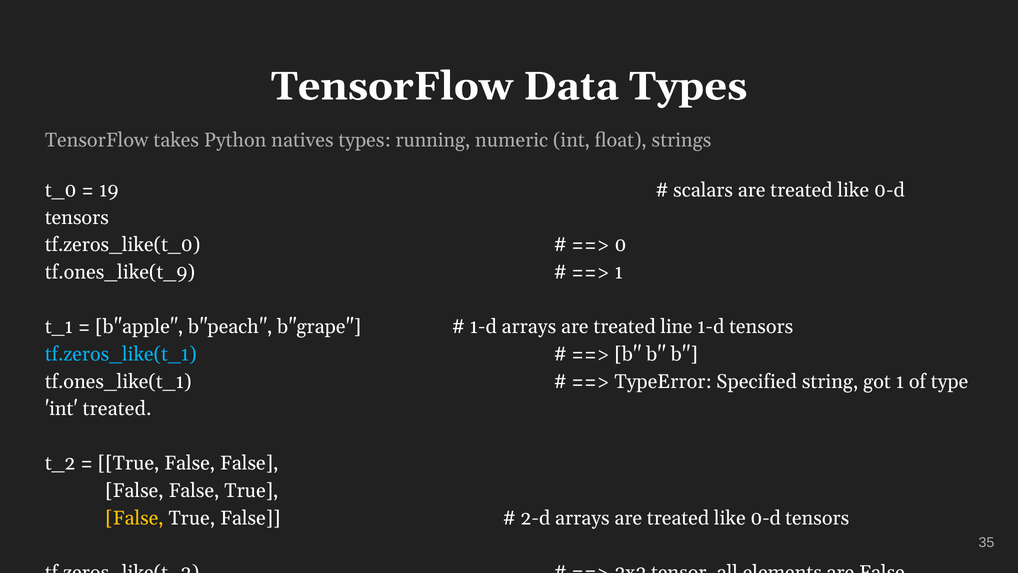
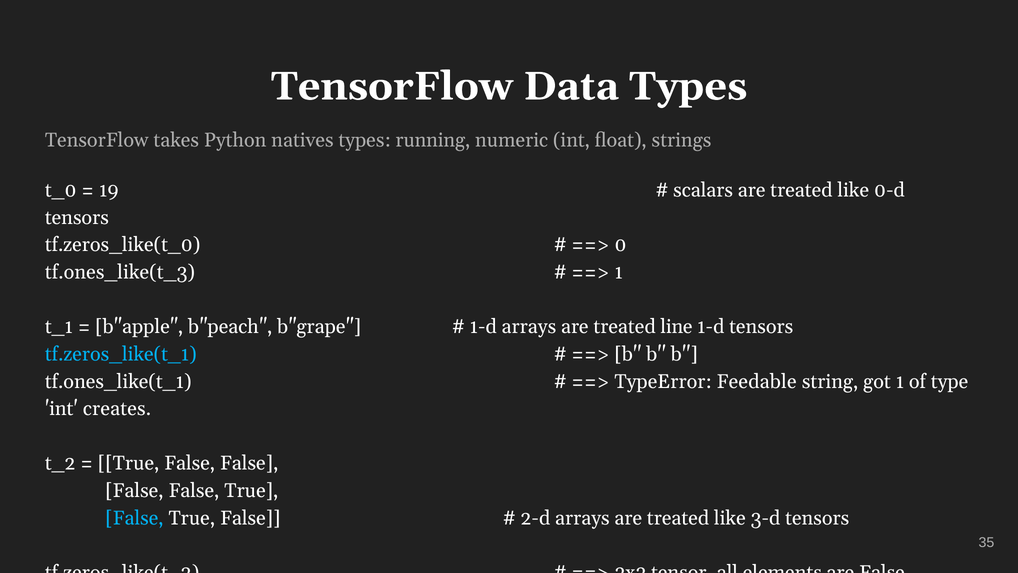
tf.ones_like(t_9: tf.ones_like(t_9 -> tf.ones_like(t_3 (120, 272)
Specified: Specified -> Feedable (757, 381)
int treated: treated -> creates (117, 409)
False colour: yellow -> light blue (134, 518)
0-d: 0-d -> 3-d (765, 518)
